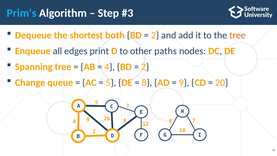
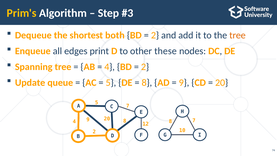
Prim's colour: light blue -> yellow (22, 13)
paths: paths -> these (166, 51)
Change: Change -> Update (30, 83)
